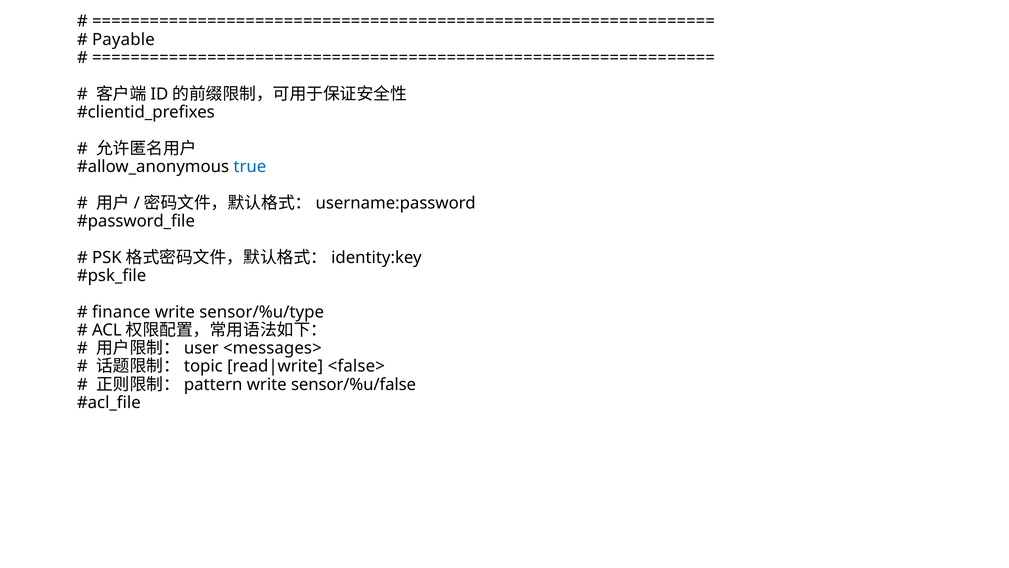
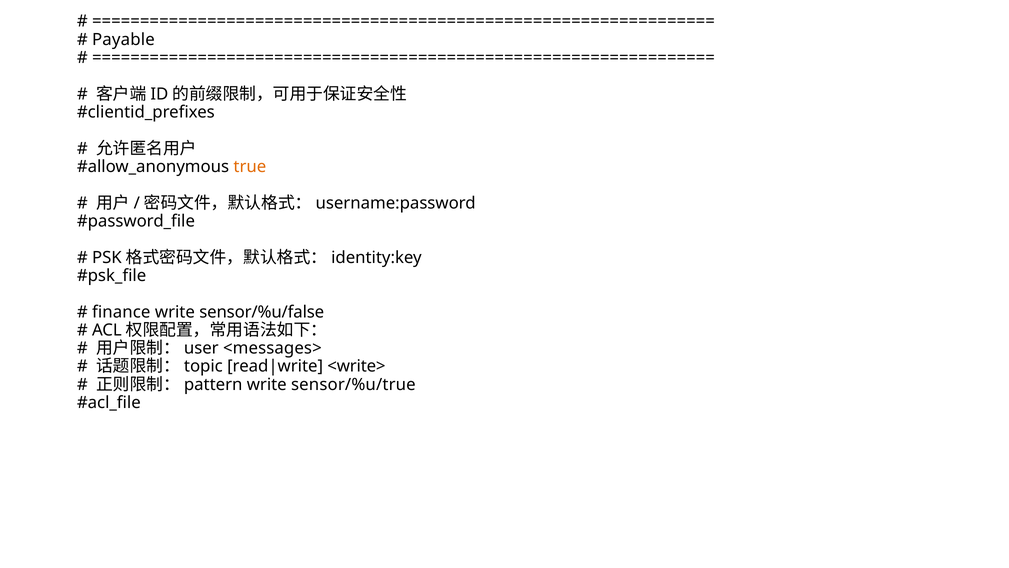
true colour: blue -> orange (250, 167)
sensor/%u/type: sensor/%u/type -> sensor/%u/false (262, 312)
<false>: <false> -> <write> (356, 366)
sensor/%u/false: sensor/%u/false -> sensor/%u/true (353, 384)
